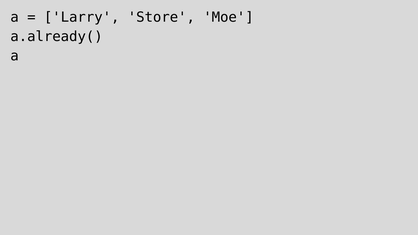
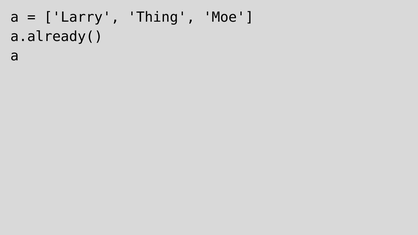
Store: Store -> Thing (161, 17)
